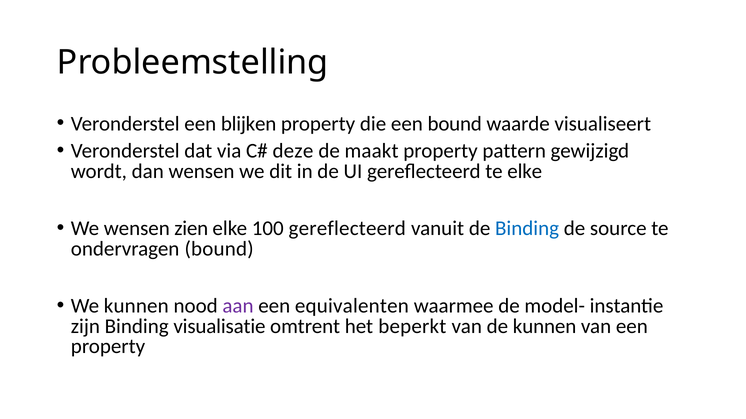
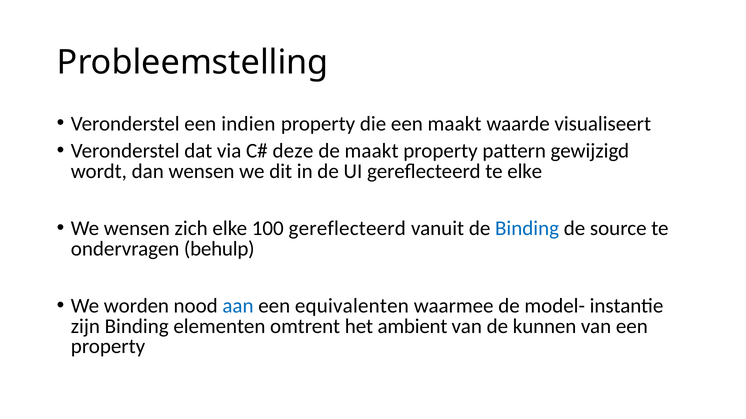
blijken: blijken -> indien (248, 124)
een bound: bound -> maakt (455, 124)
zien: zien -> zich (191, 229)
ondervragen bound: bound -> behulp (219, 249)
We kunnen: kunnen -> worden (136, 306)
aan colour: purple -> blue (238, 306)
visualisatie: visualisatie -> elementen (219, 327)
beperkt: beperkt -> ambient (413, 327)
